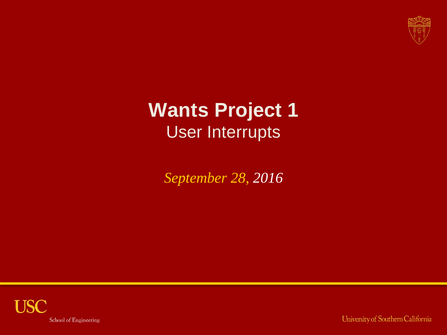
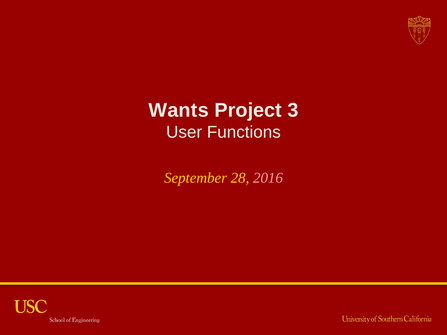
1: 1 -> 3 (293, 110)
Interrupts: Interrupts -> Functions (244, 132)
2016 colour: white -> pink (268, 178)
